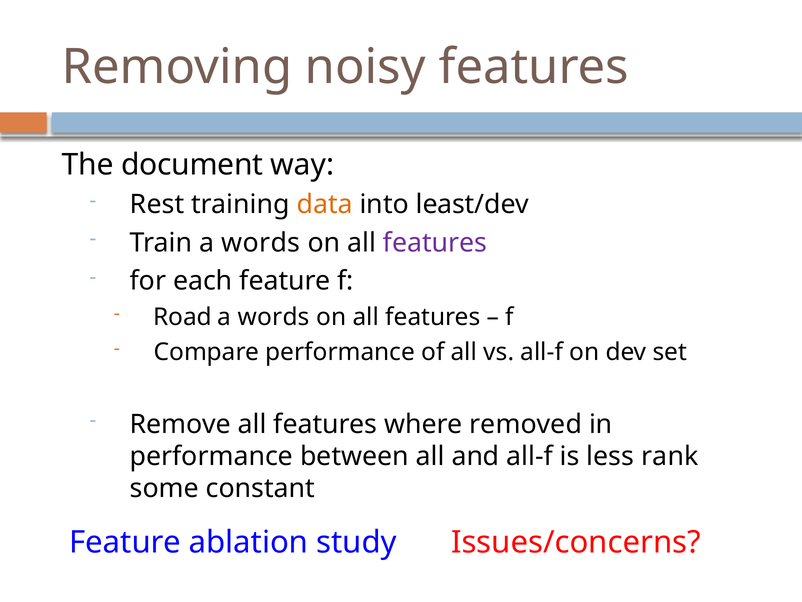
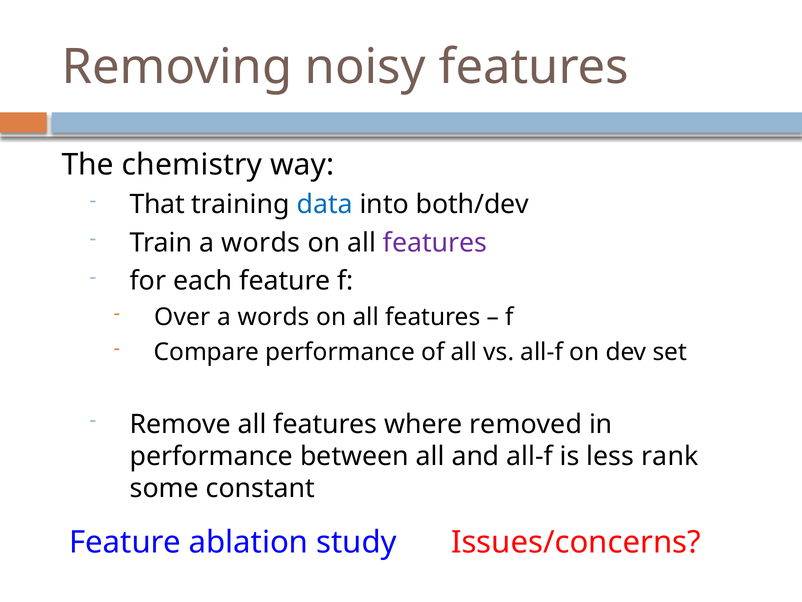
document: document -> chemistry (192, 164)
Rest: Rest -> That (157, 204)
data colour: orange -> blue (325, 204)
least/dev: least/dev -> both/dev (472, 204)
Road: Road -> Over (182, 317)
